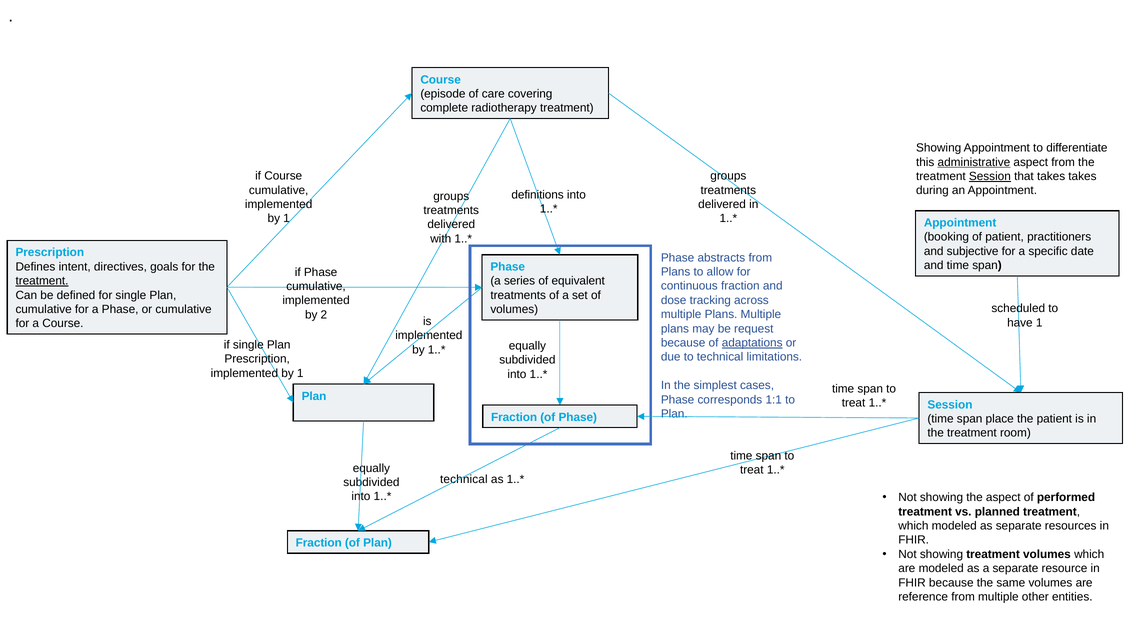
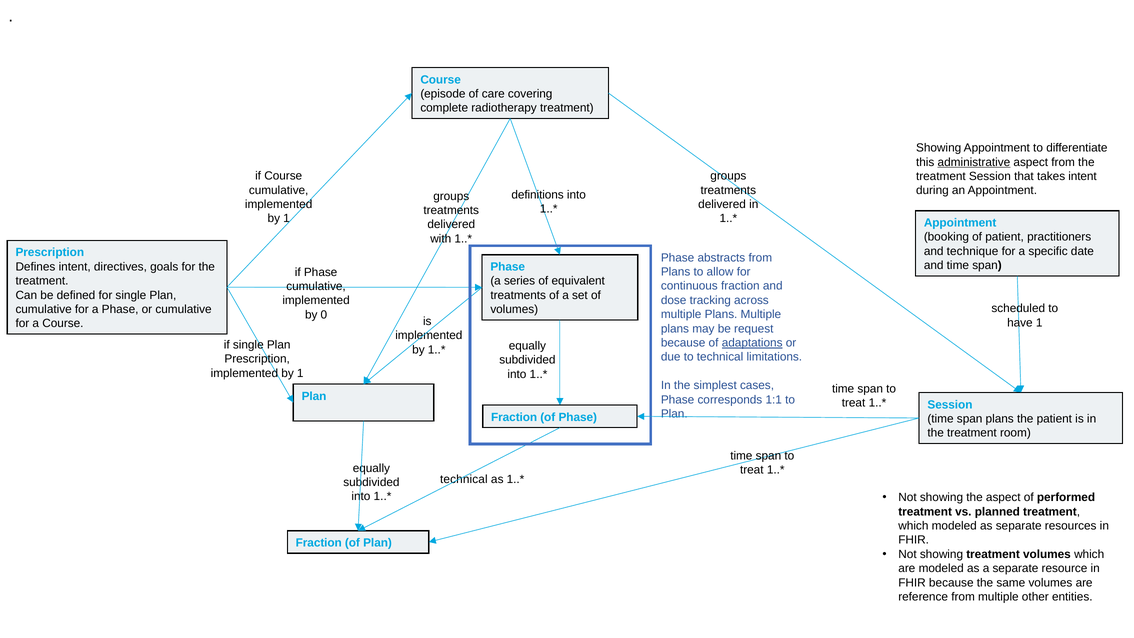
Session underline: present -> none (990, 176)
takes takes: takes -> intent (1083, 176)
subjective: subjective -> technique (973, 251)
treatment underline: present -> none (42, 281)
2: 2 -> 0 (324, 315)
span place: place -> plans (1000, 419)
